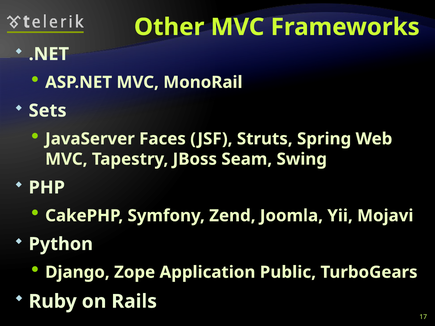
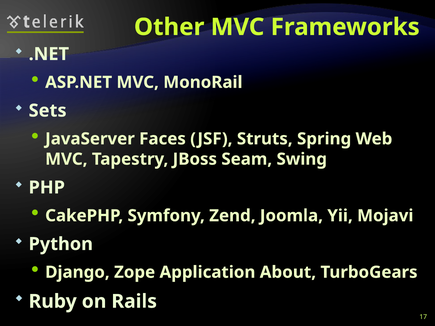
Public: Public -> About (288, 272)
